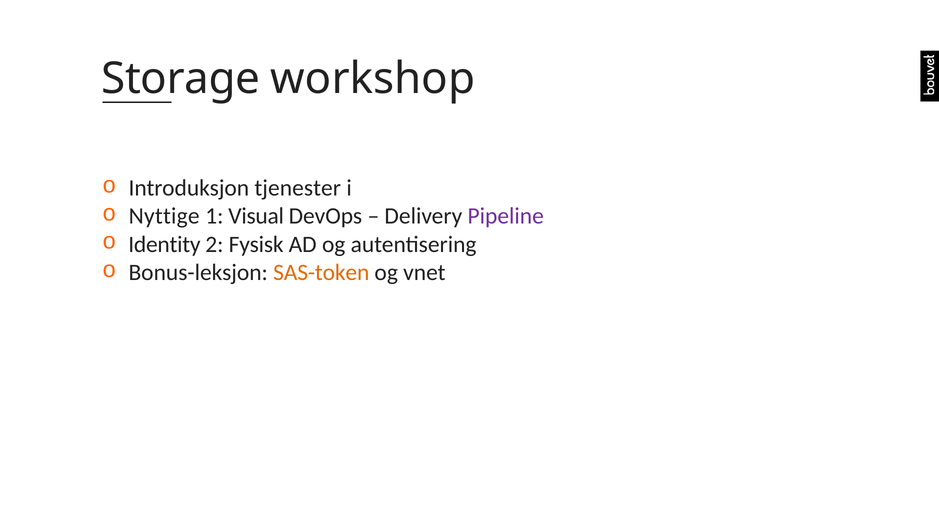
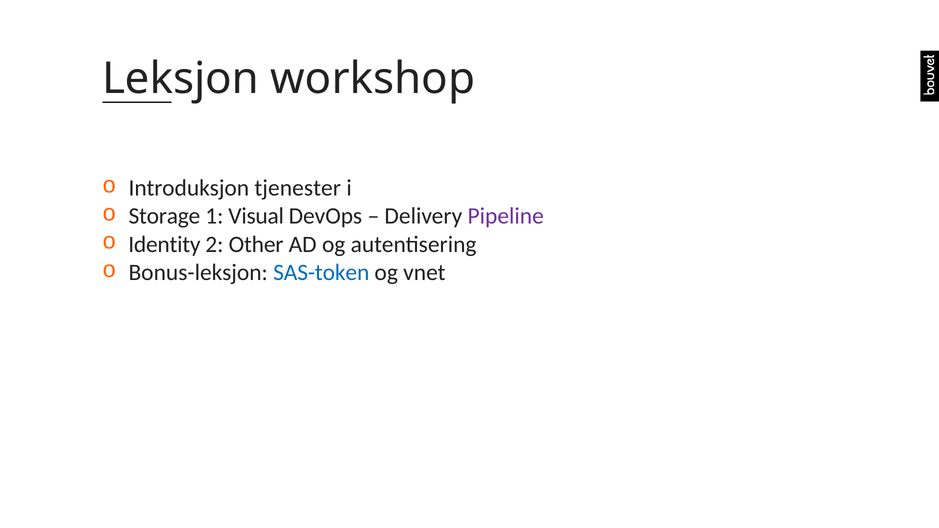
Storage: Storage -> Leksjon (181, 79)
Nyttige: Nyttige -> Storage (164, 216)
Fysisk: Fysisk -> Other (256, 244)
SAS-token colour: orange -> blue (321, 273)
